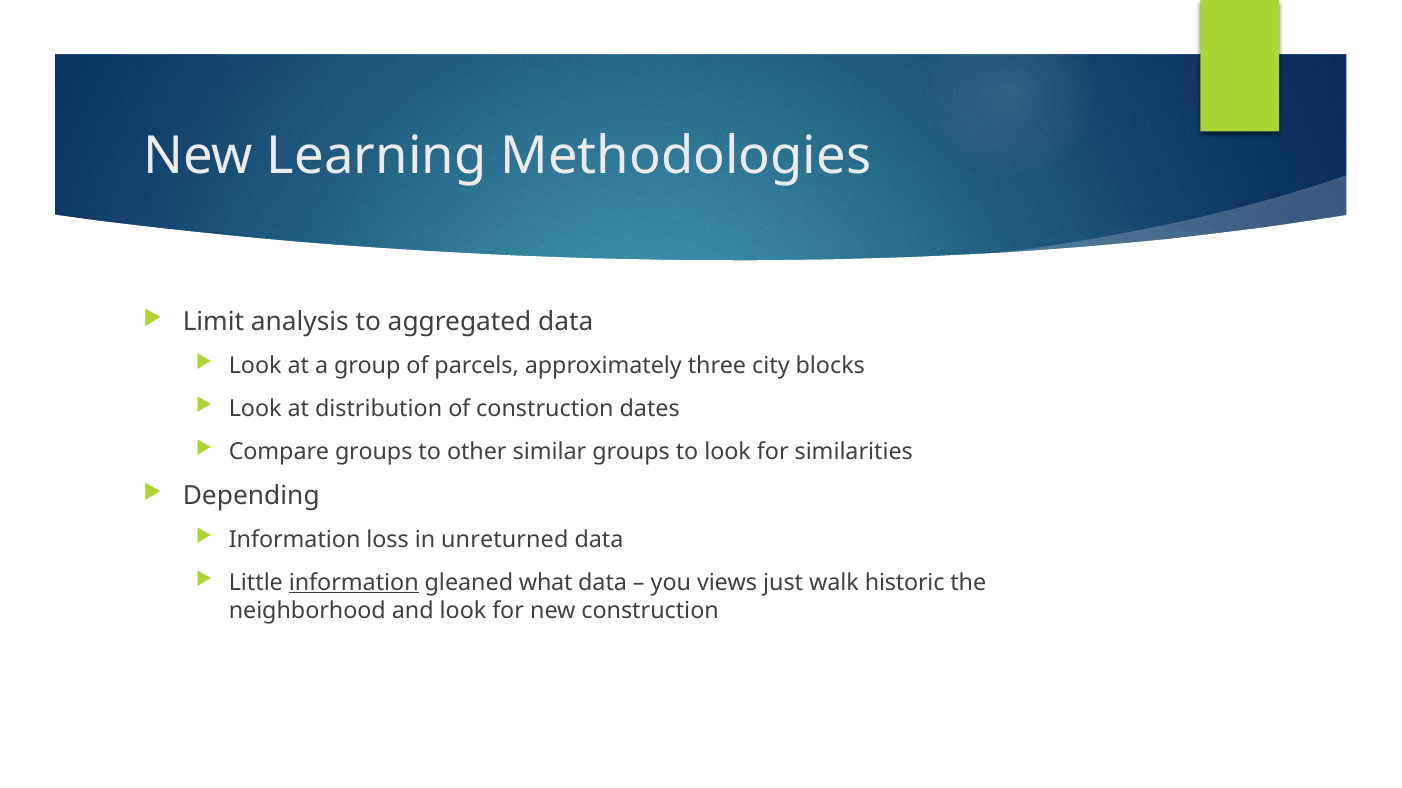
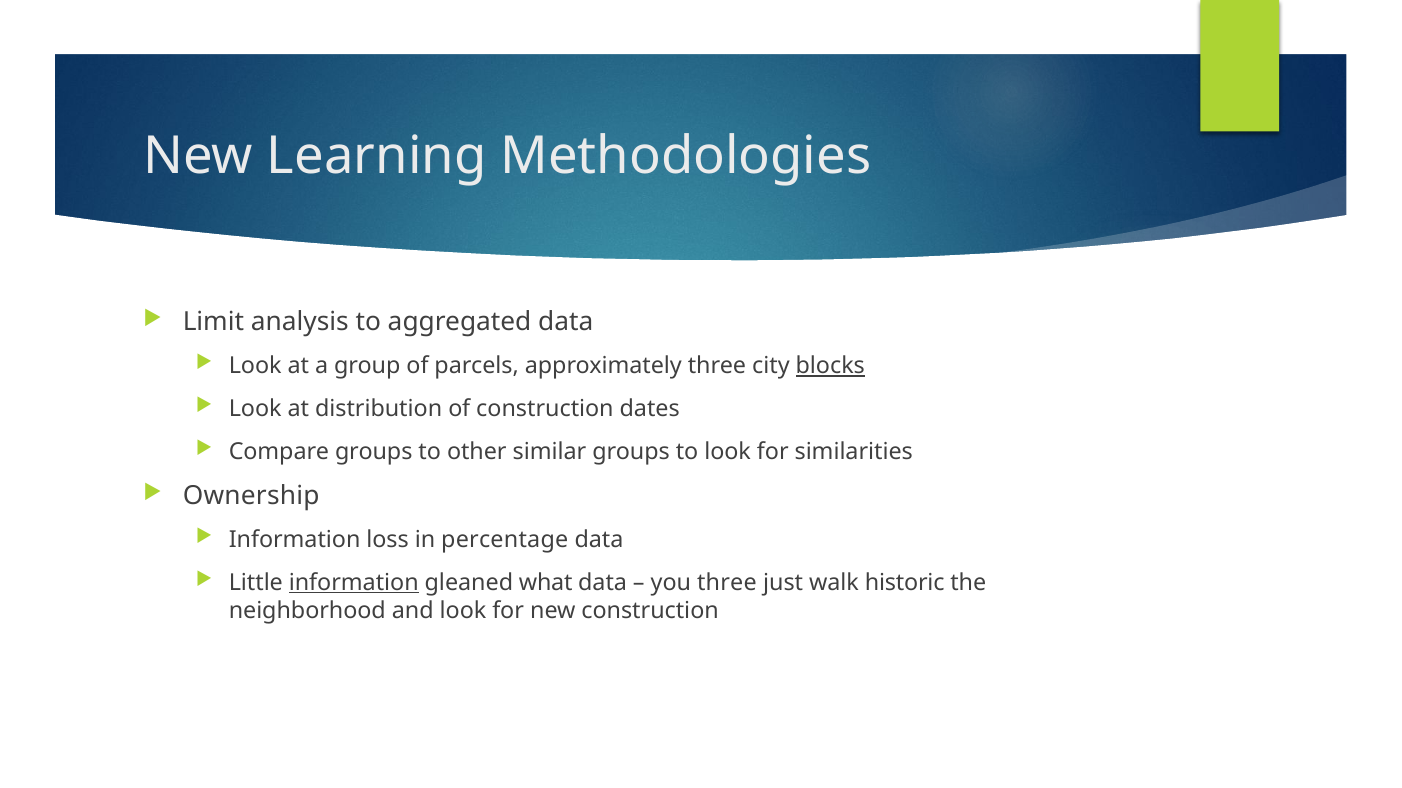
blocks underline: none -> present (830, 366)
Depending: Depending -> Ownership (251, 496)
unreturned: unreturned -> percentage (505, 541)
you views: views -> three (727, 583)
